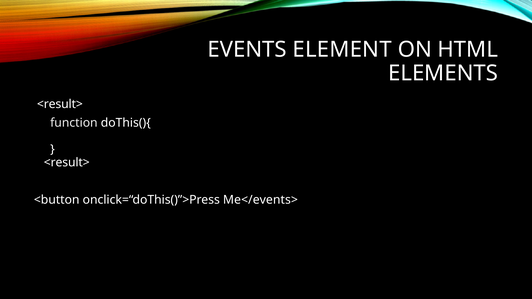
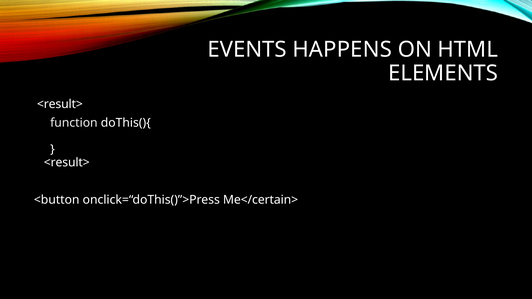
ELEMENT: ELEMENT -> HAPPENS (342, 49)
Me</events>: Me</events> -> Me</certain> (261, 200)
